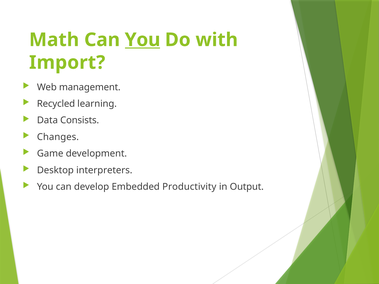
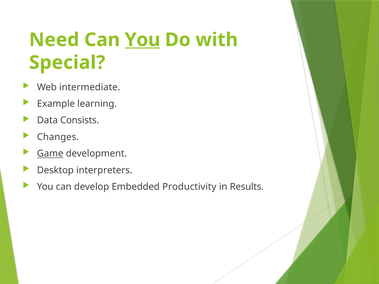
Math: Math -> Need (54, 40)
Import: Import -> Special (67, 63)
management: management -> intermediate (90, 87)
Recycled: Recycled -> Example (56, 104)
Game underline: none -> present (50, 154)
Output: Output -> Results (247, 187)
